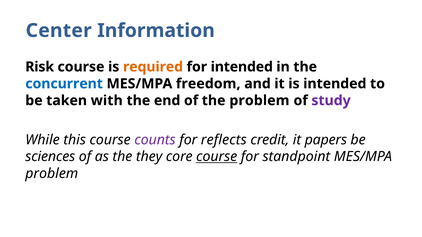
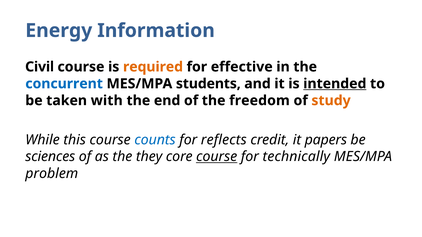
Center: Center -> Energy (59, 31)
Risk: Risk -> Civil (40, 67)
for intended: intended -> effective (242, 67)
freedom: freedom -> students (208, 84)
intended underline: none -> present (335, 84)
the problem: problem -> freedom (259, 101)
study colour: purple -> orange (331, 101)
counts colour: purple -> blue (155, 140)
standpoint: standpoint -> technically (296, 157)
